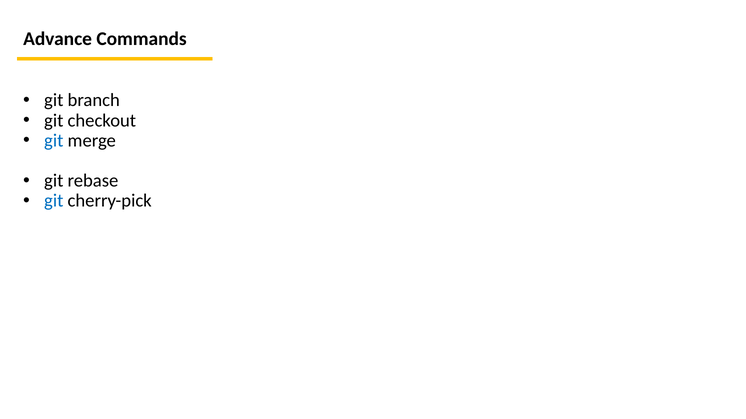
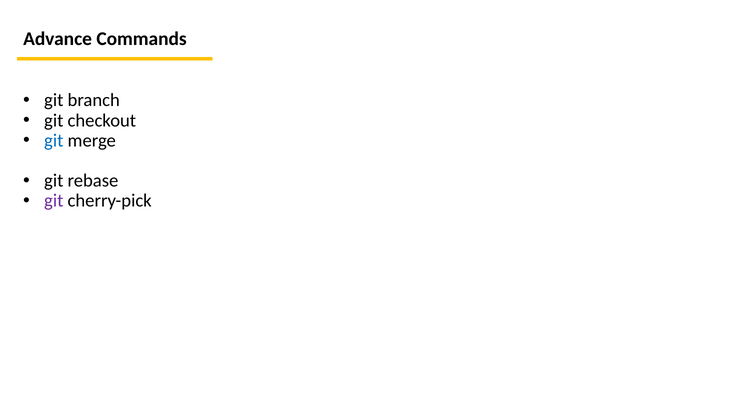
git colour: blue -> purple (54, 201)
